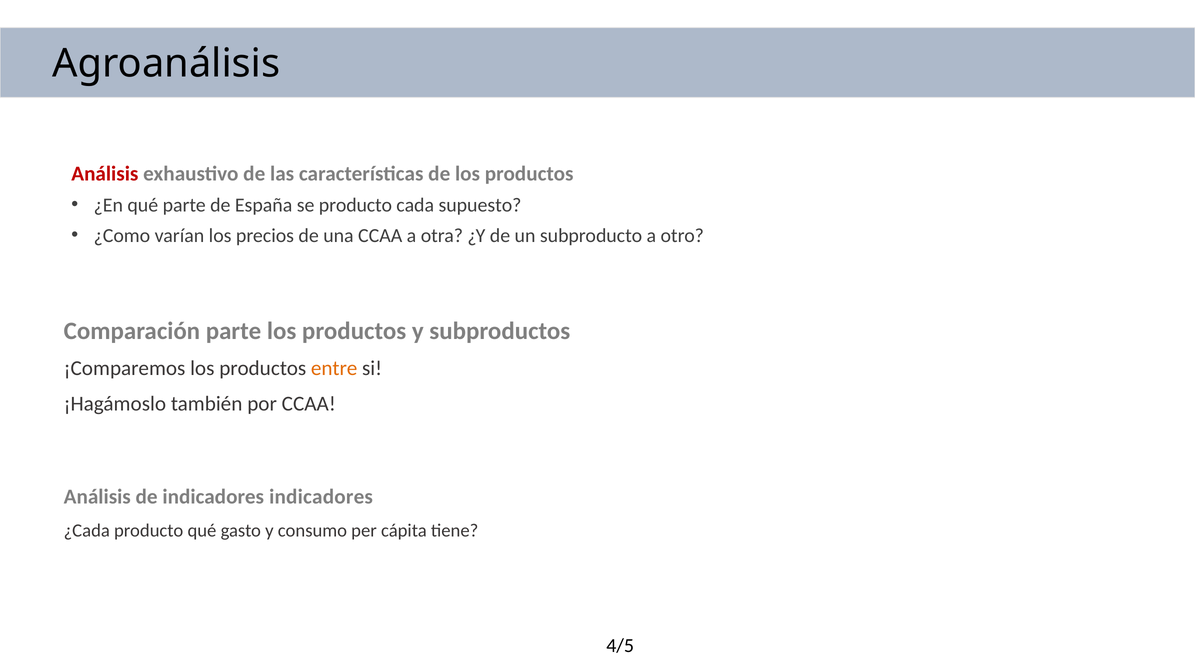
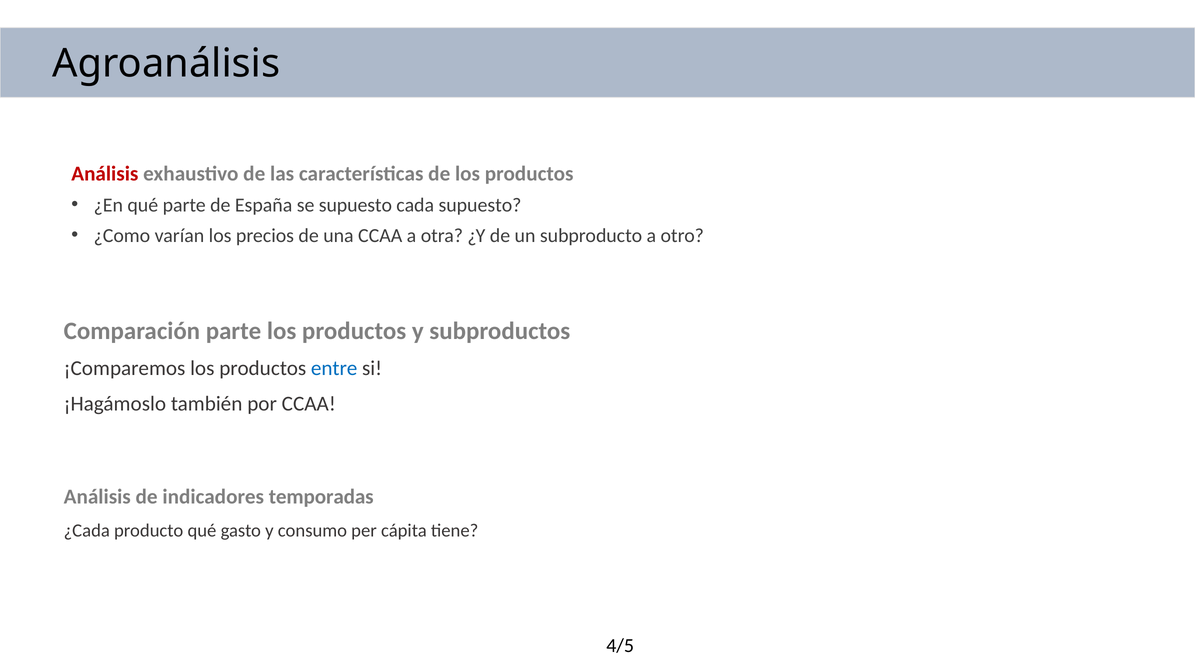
se producto: producto -> supuesto (355, 205)
entre colour: orange -> blue (334, 368)
indicadores indicadores: indicadores -> temporadas (321, 497)
